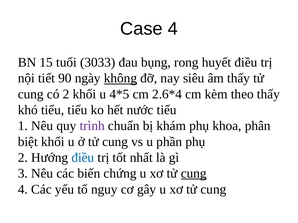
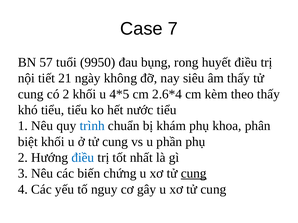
Case 4: 4 -> 7 (173, 29)
15: 15 -> 57 (46, 63)
3033: 3033 -> 9950 (98, 63)
90: 90 -> 21 (65, 78)
không underline: present -> none (120, 78)
trình colour: purple -> blue (92, 126)
